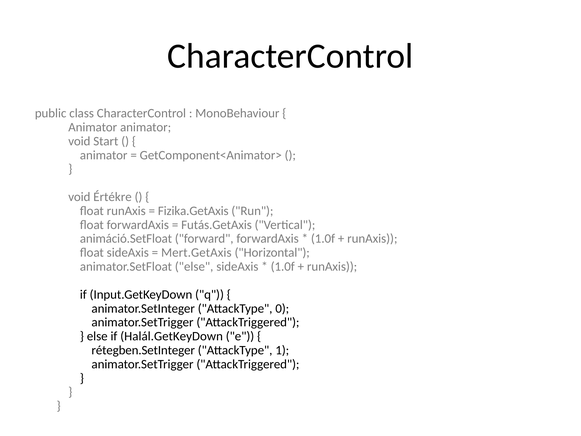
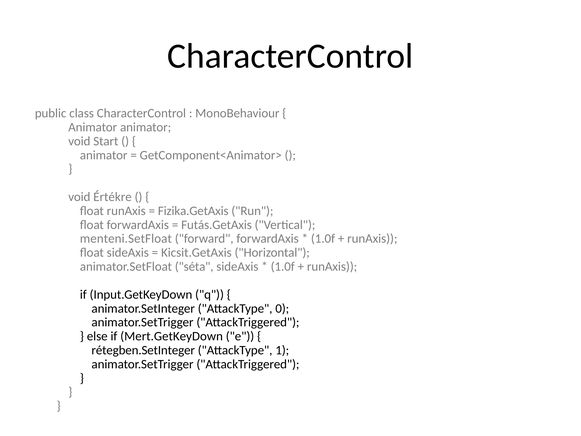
animáció.SetFloat: animáció.SetFloat -> menteni.SetFloat (126, 239)
Mert.GetAxis: Mert.GetAxis -> Kicsit.GetAxis (196, 253)
animator.SetFloat else: else -> séta (194, 266)
Halál.GetKeyDown: Halál.GetKeyDown -> Mert.GetKeyDown (172, 336)
